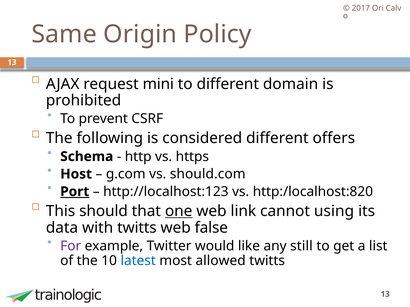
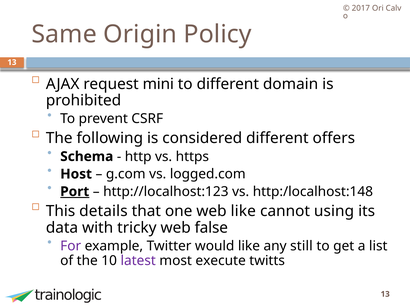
should.com: should.com -> logged.com (208, 174)
http:/localhost:820: http:/localhost:820 -> http:/localhost:148 (313, 192)
should: should -> details (103, 211)
one underline: present -> none (179, 211)
web link: link -> like (243, 211)
with twitts: twitts -> tricky (137, 228)
latest colour: blue -> purple (138, 261)
allowed: allowed -> execute (221, 261)
